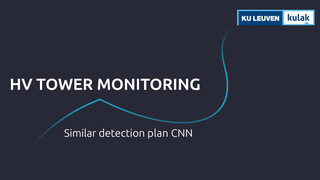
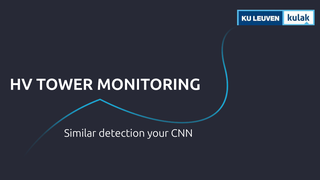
plan: plan -> your (158, 133)
